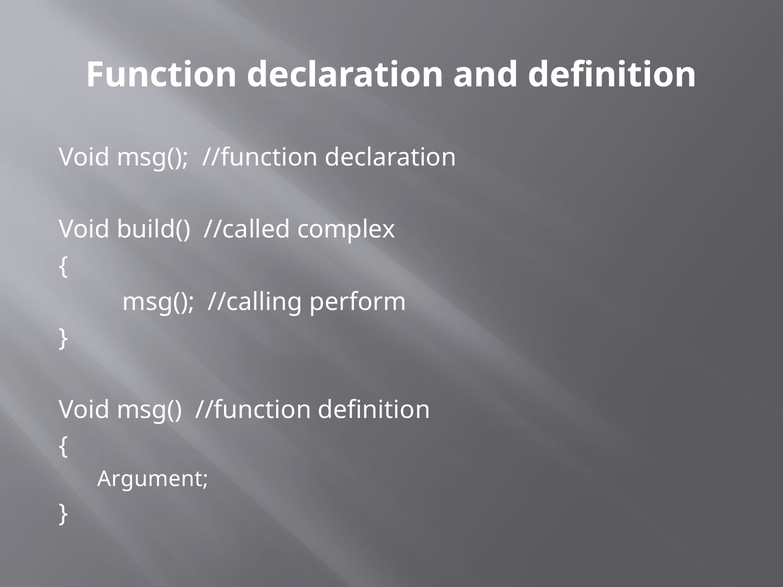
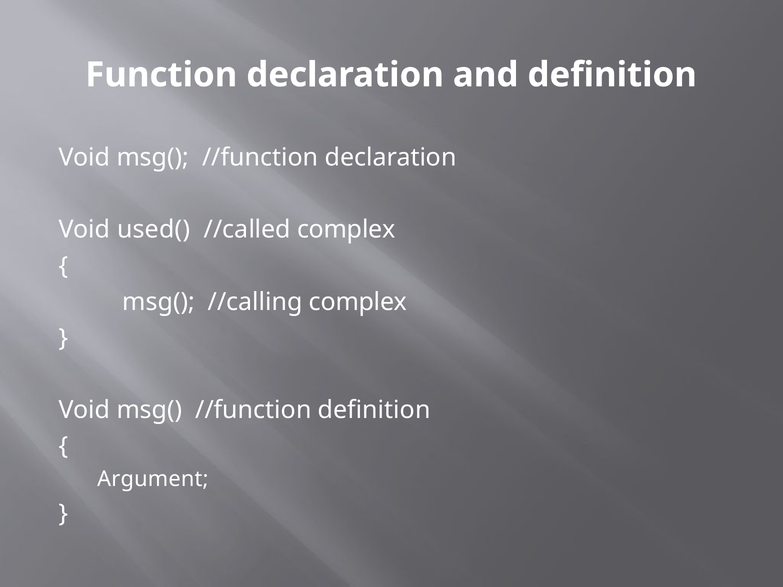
build(: build( -> used( (154, 230)
//calling perform: perform -> complex (358, 302)
